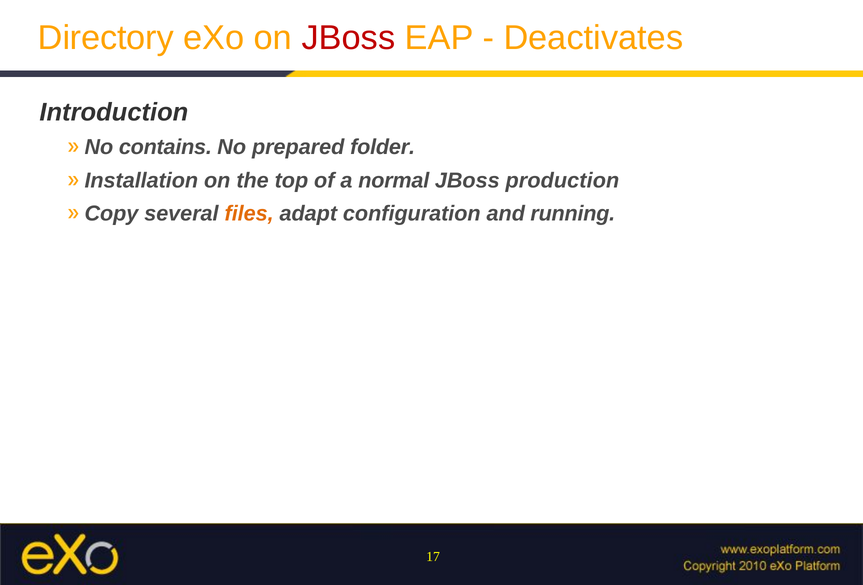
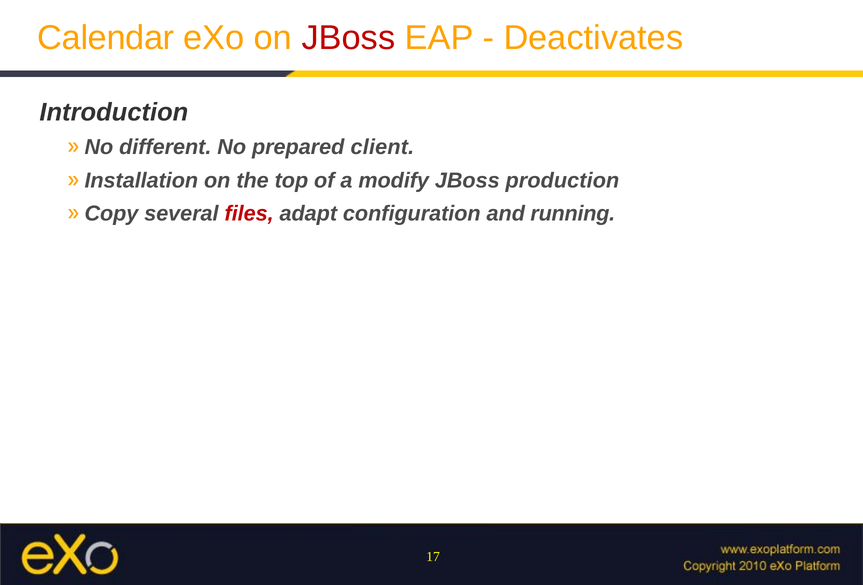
Directory: Directory -> Calendar (106, 38)
contains: contains -> different (165, 147)
folder: folder -> client (382, 147)
normal: normal -> modify (394, 180)
files colour: orange -> red (249, 214)
